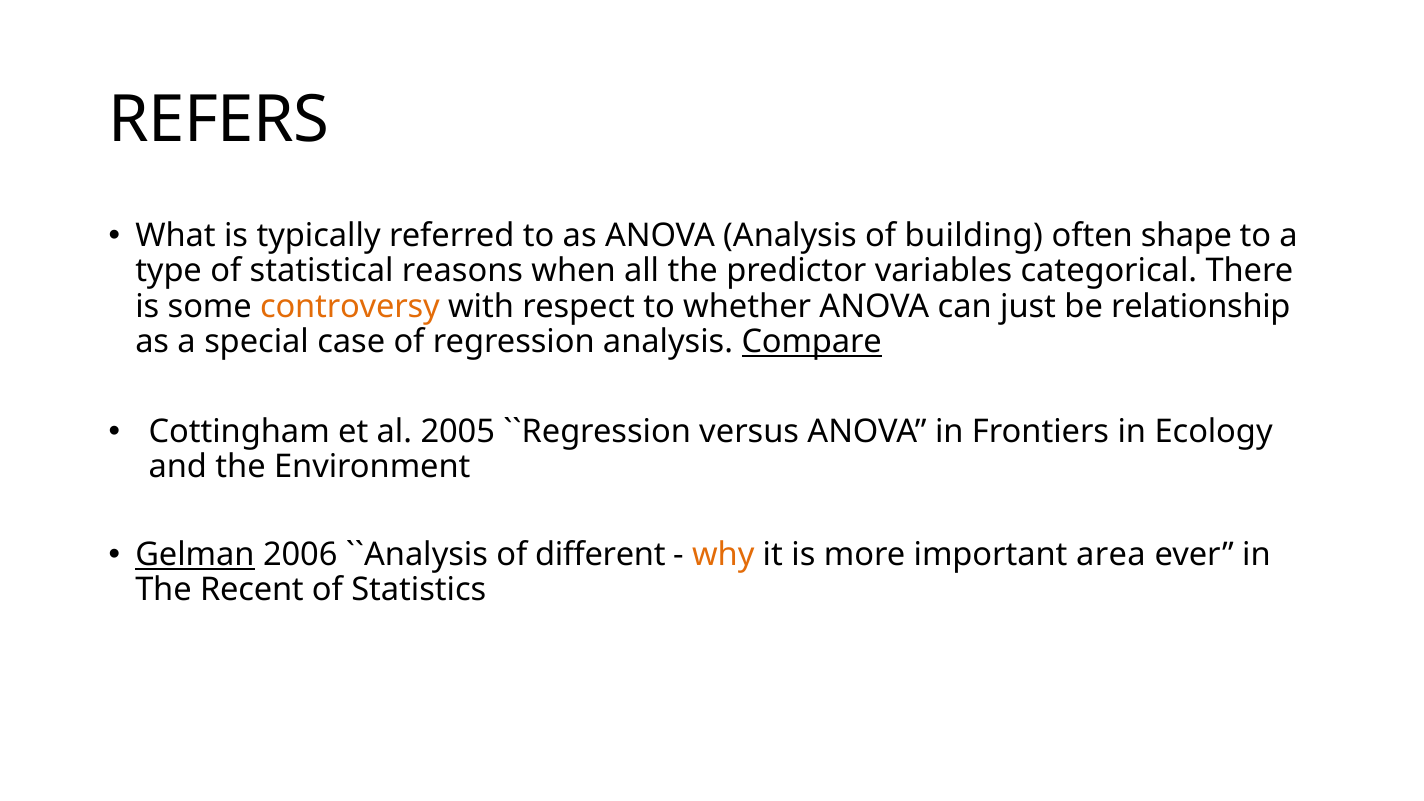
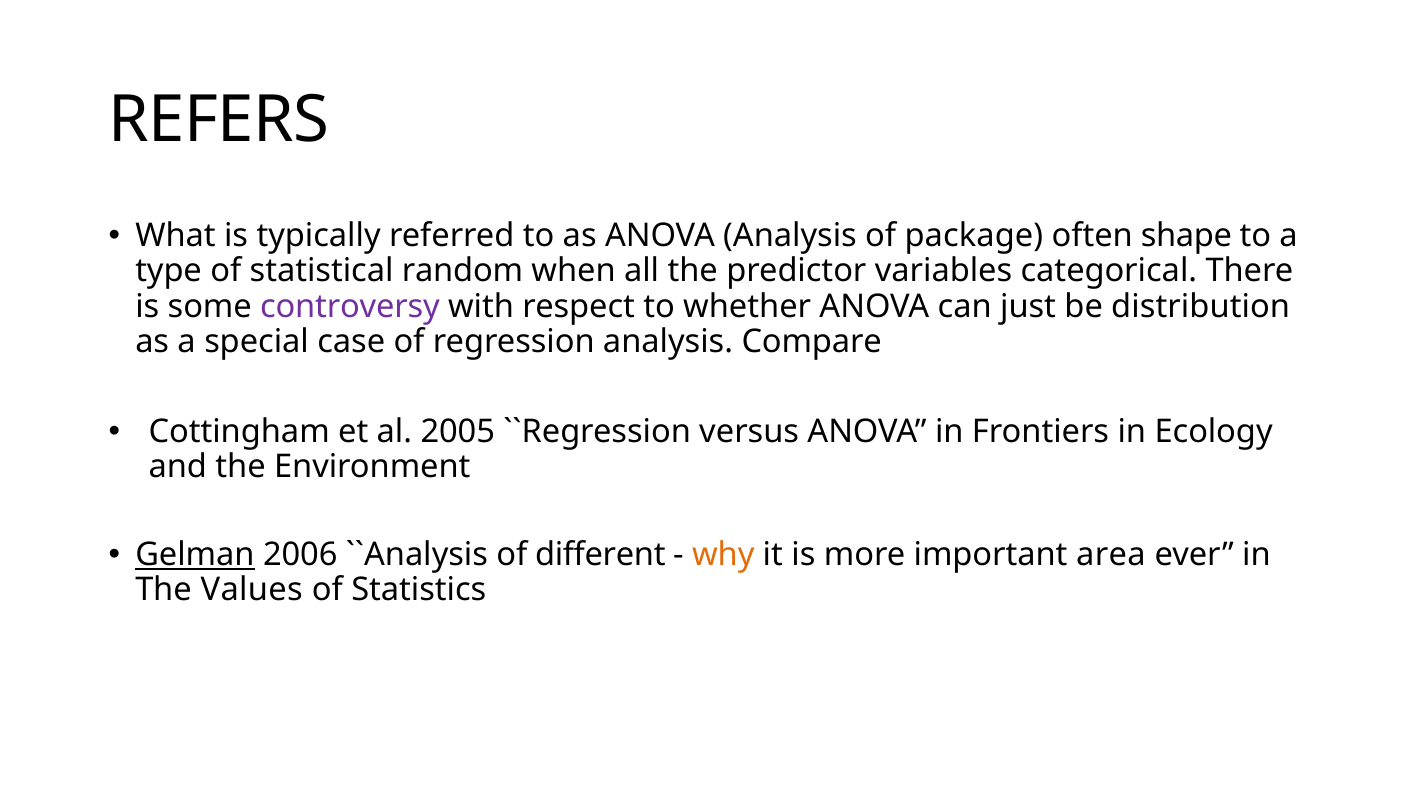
building: building -> package (974, 236)
reasons: reasons -> random (462, 271)
controversy colour: orange -> purple (350, 306)
relationship: relationship -> distribution (1201, 306)
Compare underline: present -> none (812, 342)
Recent: Recent -> Values (252, 590)
